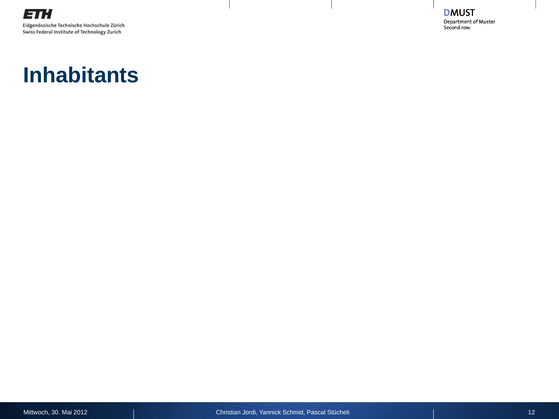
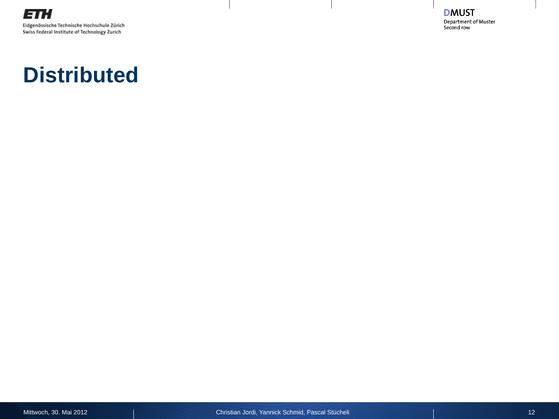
Inhabitants: Inhabitants -> Distributed (81, 75)
